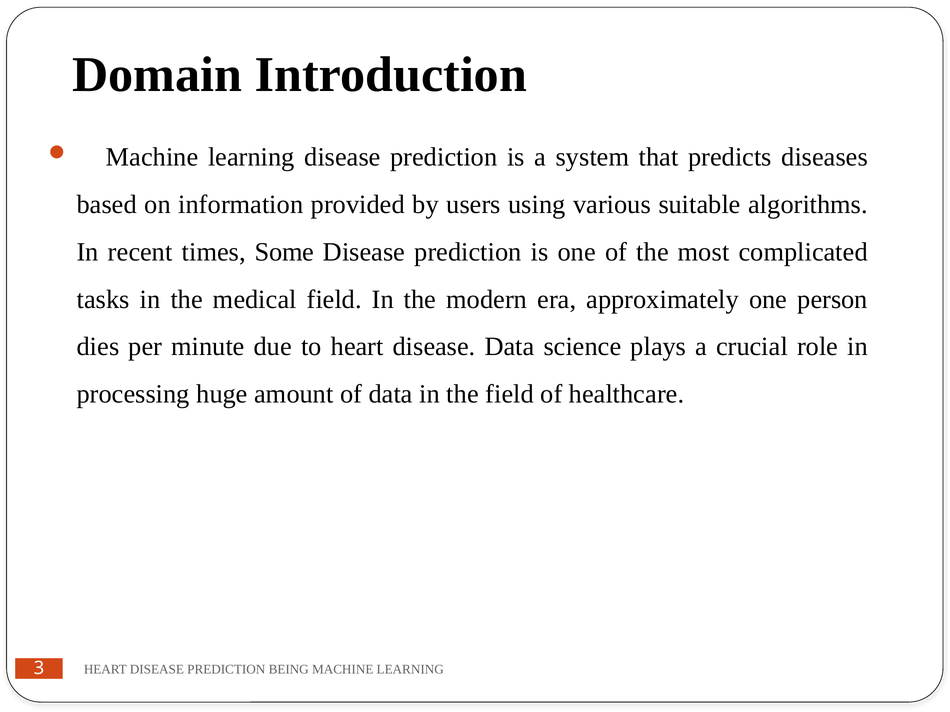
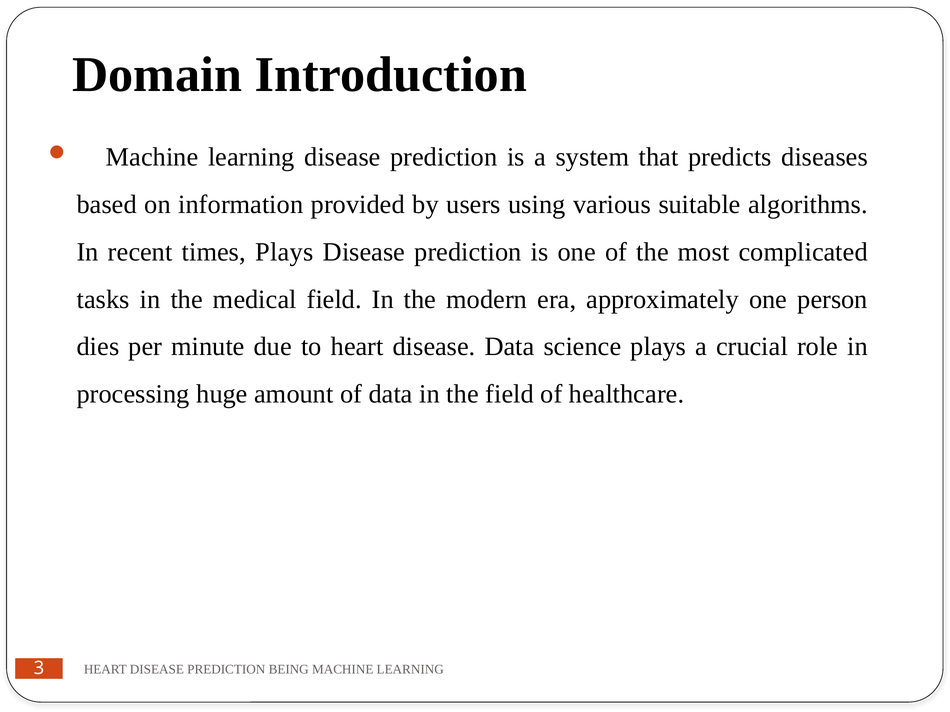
times Some: Some -> Plays (284, 252)
